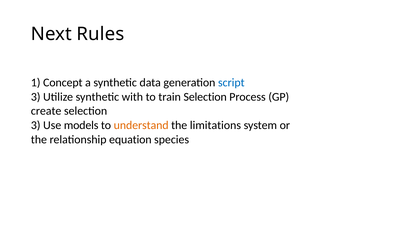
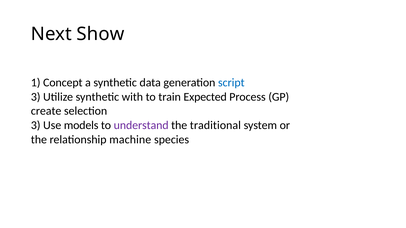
Rules: Rules -> Show (100, 34)
train Selection: Selection -> Expected (205, 97)
understand colour: orange -> purple (141, 125)
limitations: limitations -> traditional (215, 125)
equation: equation -> machine (130, 140)
